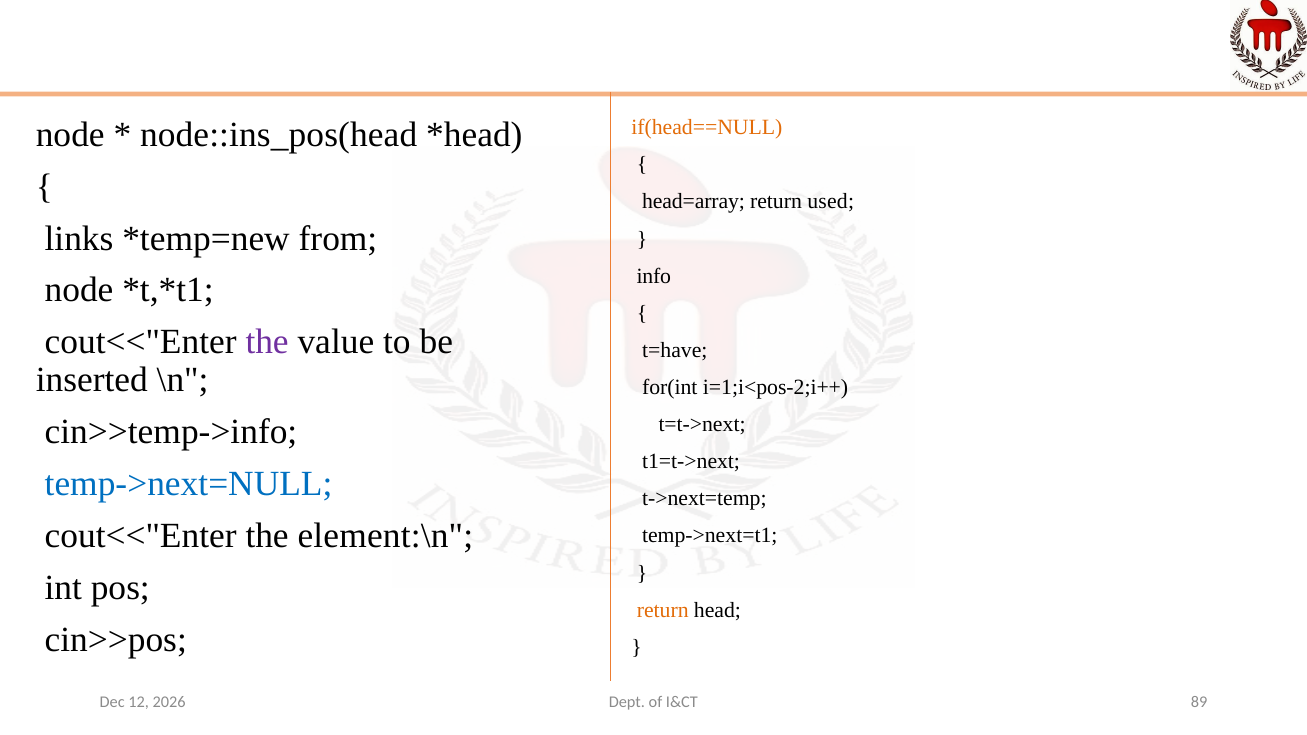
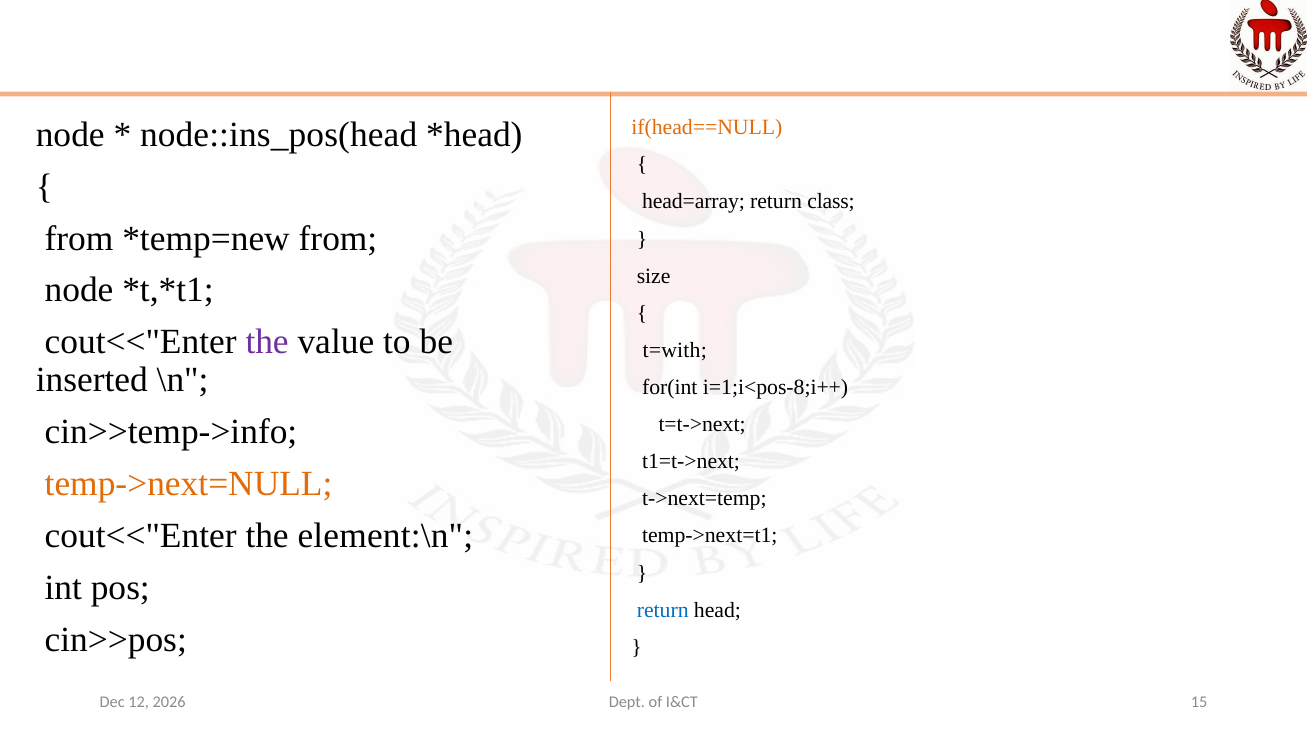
used: used -> class (831, 202)
links: links -> from (79, 238)
info: info -> size (654, 276)
t=have: t=have -> t=with (675, 350)
i=1;i<pos-2;i++: i=1;i<pos-2;i++ -> i=1;i<pos-8;i++ (776, 387)
temp->next=NULL colour: blue -> orange (189, 484)
return colour: orange -> blue (663, 610)
89: 89 -> 15 (1199, 702)
